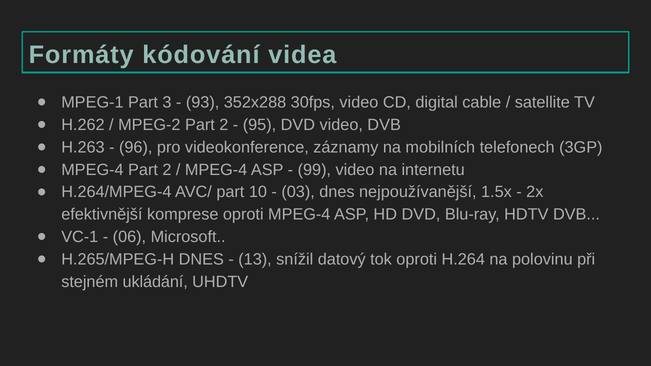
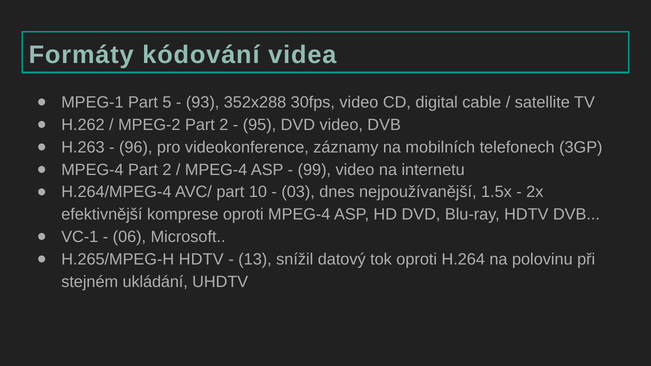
3: 3 -> 5 (167, 102)
H.265/MPEG-H DNES: DNES -> HDTV (201, 260)
